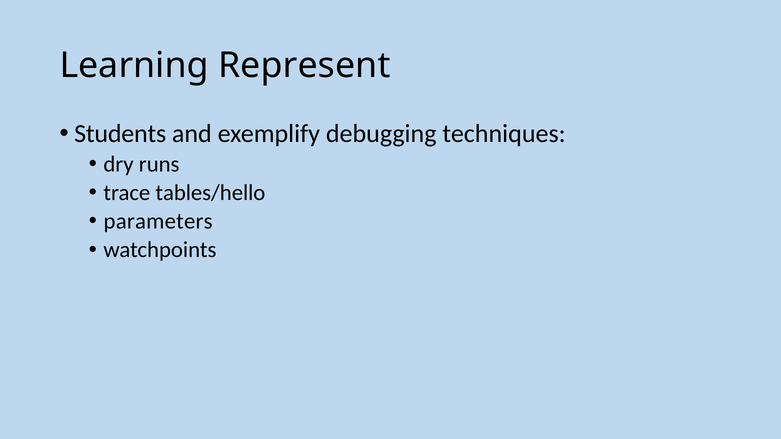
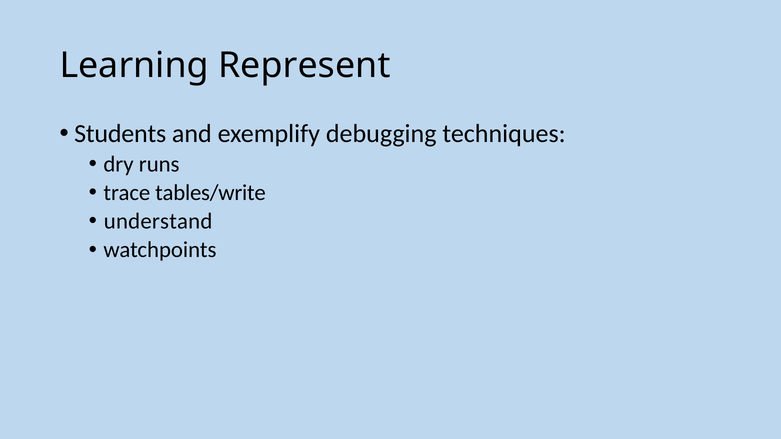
tables/hello: tables/hello -> tables/write (211, 193)
parameters: parameters -> understand (158, 221)
